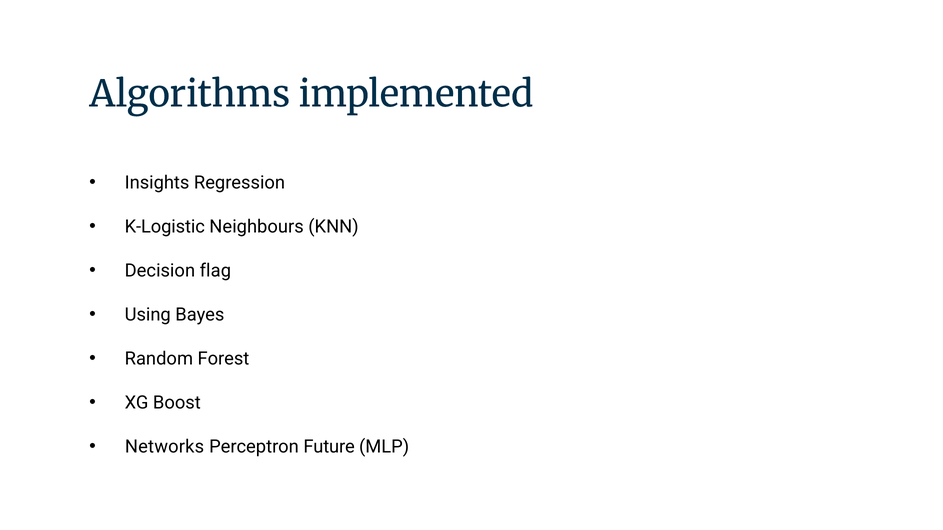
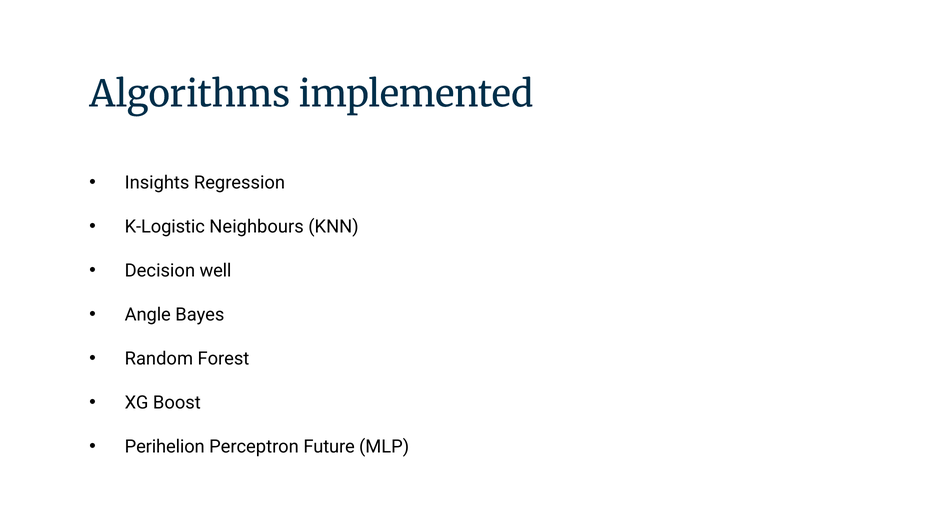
flag: flag -> well (216, 271)
Using: Using -> Angle (148, 315)
Networks: Networks -> Perihelion (165, 447)
